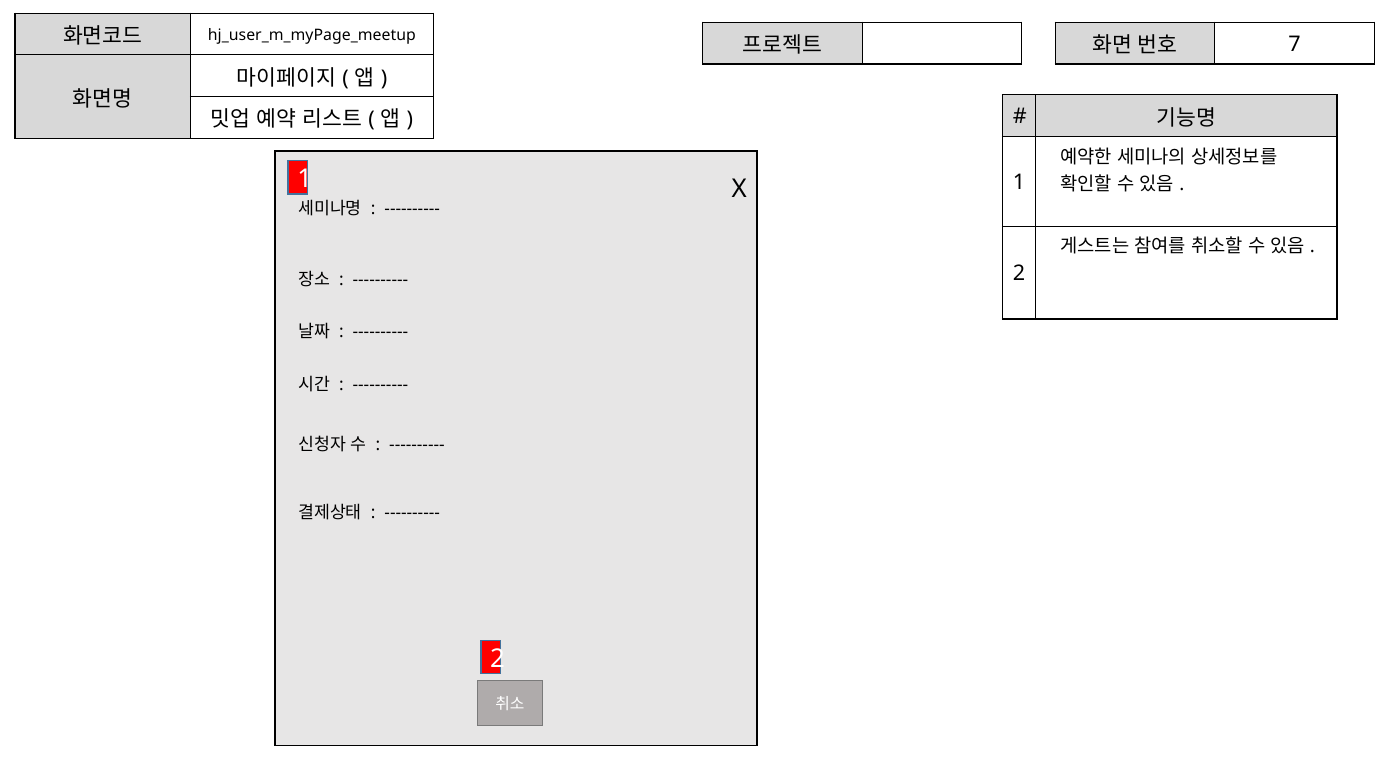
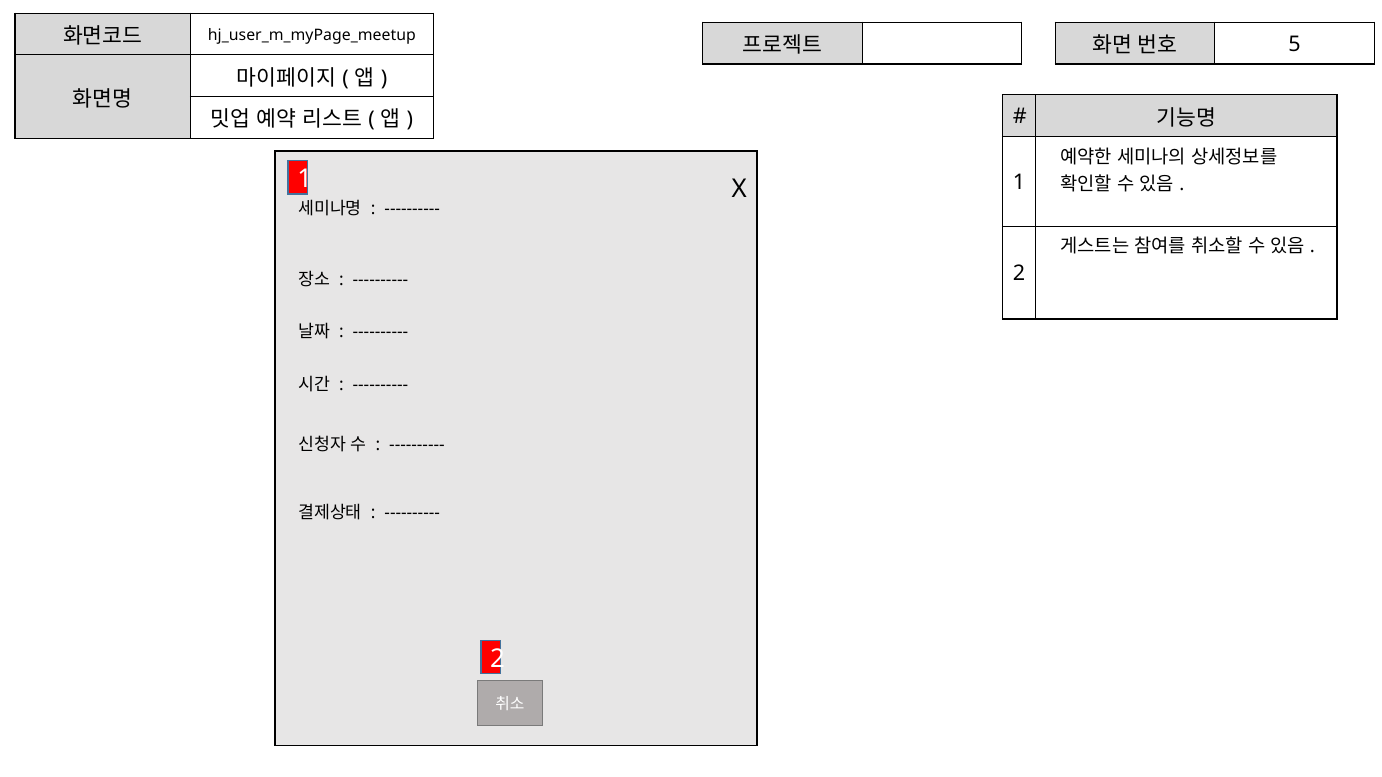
7: 7 -> 5 (1295, 44)
